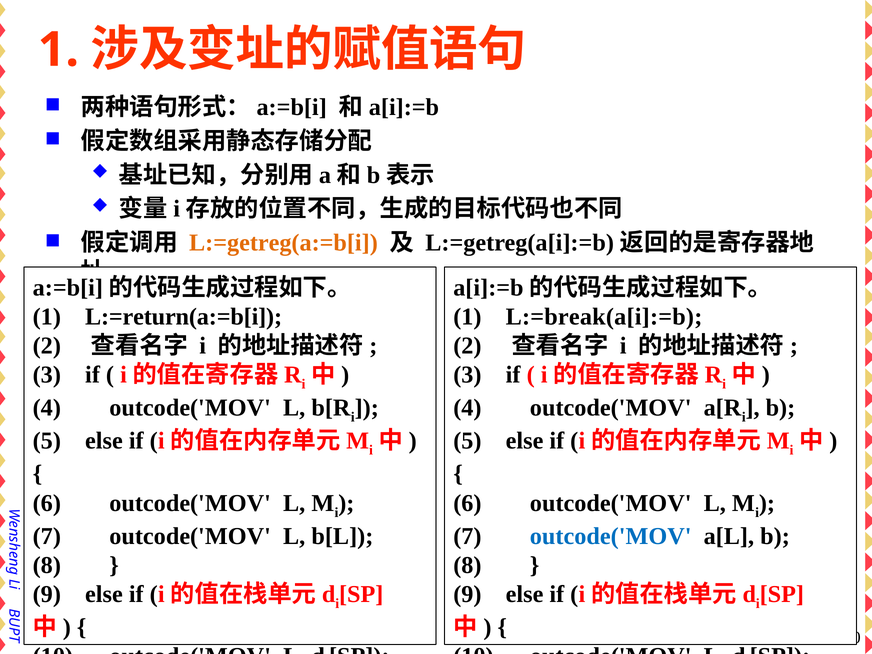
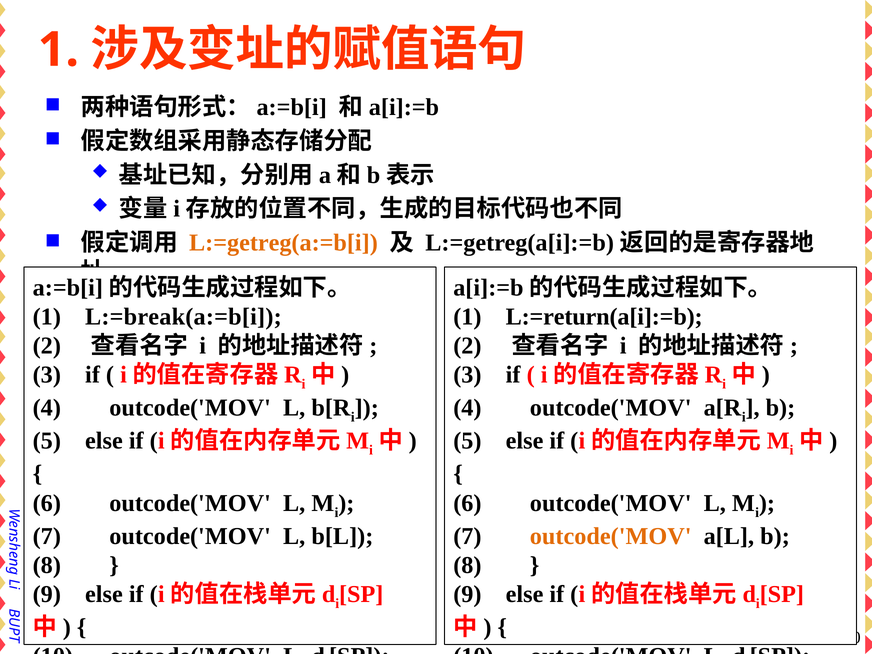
L:=return(a:=b[i: L:=return(a:=b[i -> L:=break(a:=b[i (183, 317)
L:=break(a[i]:=b: L:=break(a[i]:=b -> L:=return(a[i]:=b (604, 317)
outcode('MOV colour: blue -> orange (611, 536)
